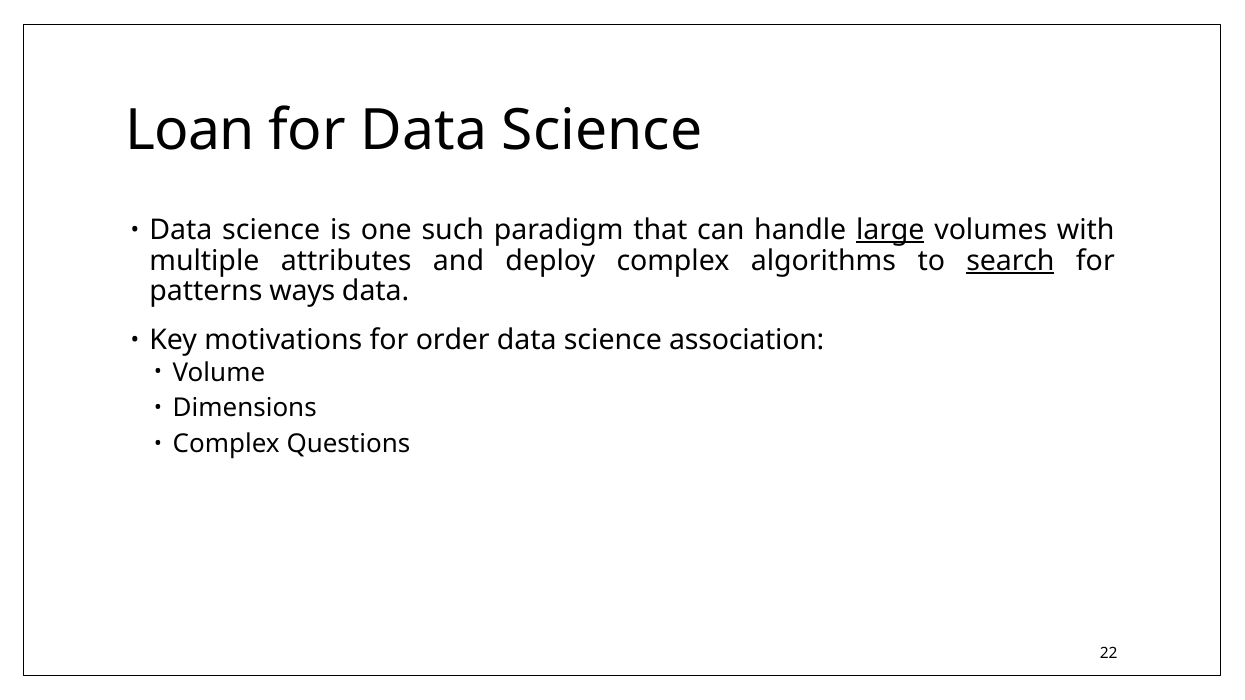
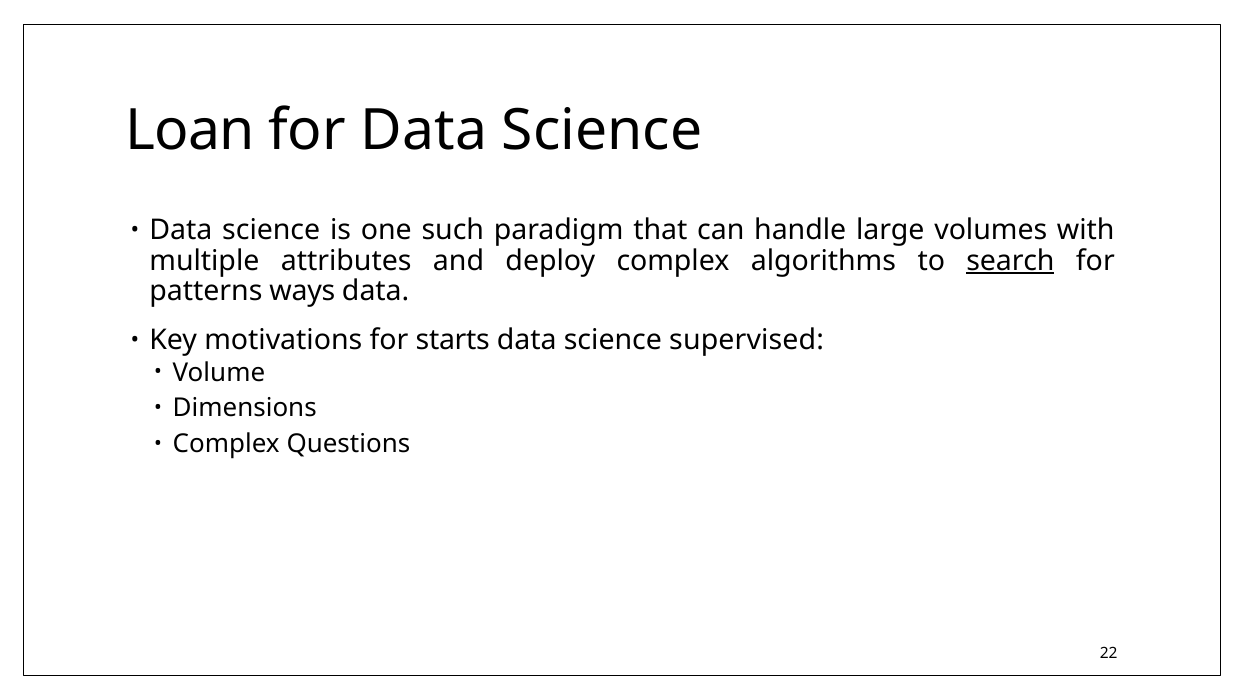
large underline: present -> none (890, 230)
order: order -> starts (453, 341)
association: association -> supervised (747, 341)
